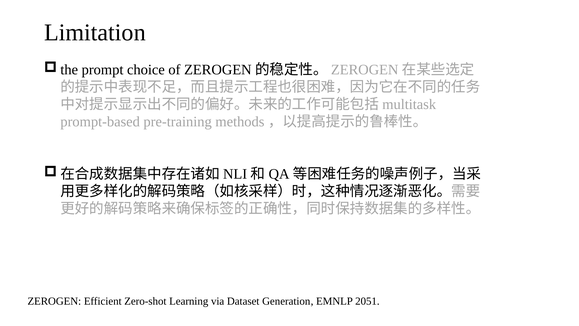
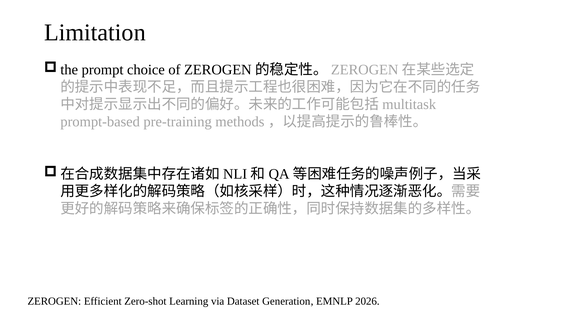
2051: 2051 -> 2026 (367, 301)
